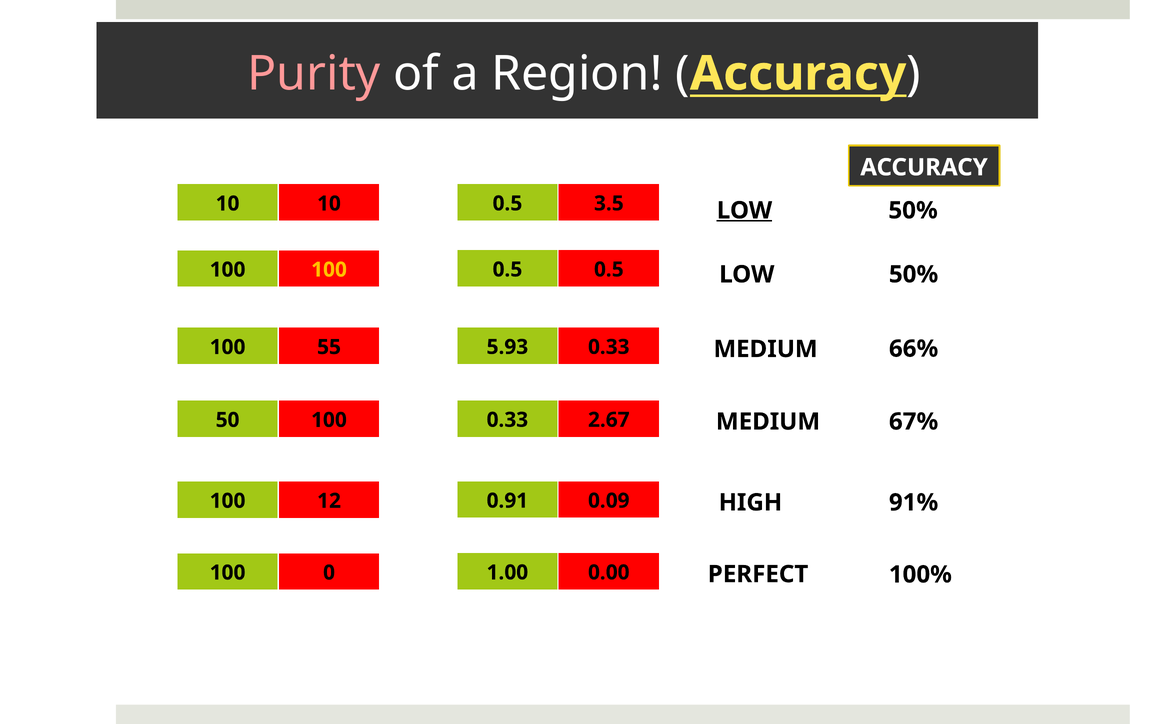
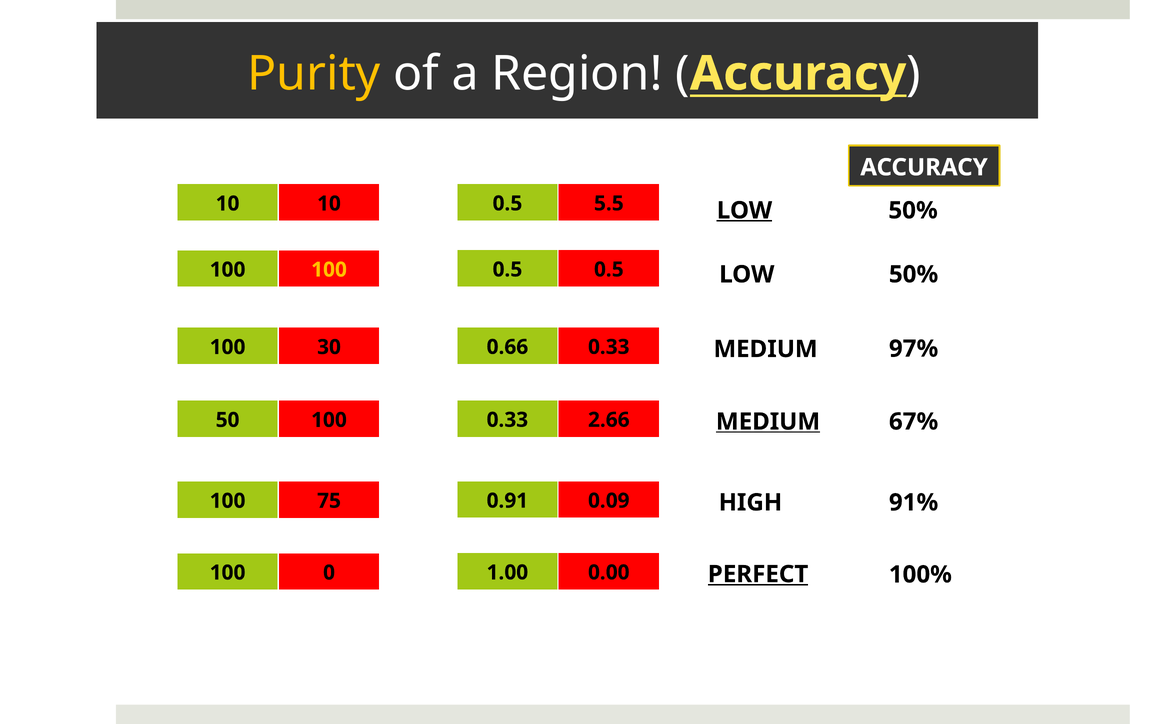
Purity colour: pink -> yellow (314, 74)
3.5: 3.5 -> 5.5 (609, 204)
5.93: 5.93 -> 0.66 (507, 347)
55: 55 -> 30 (329, 347)
66%: 66% -> 97% (914, 349)
2.67: 2.67 -> 2.66 (609, 420)
MEDIUM underline: none -> present (768, 422)
12: 12 -> 75 (329, 501)
PERFECT underline: none -> present (758, 575)
